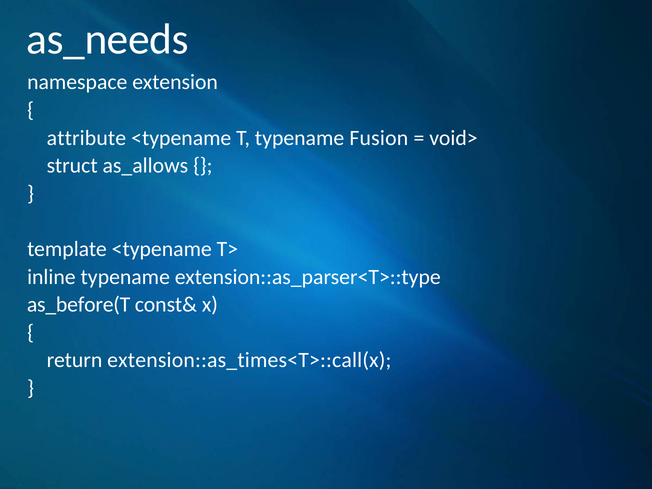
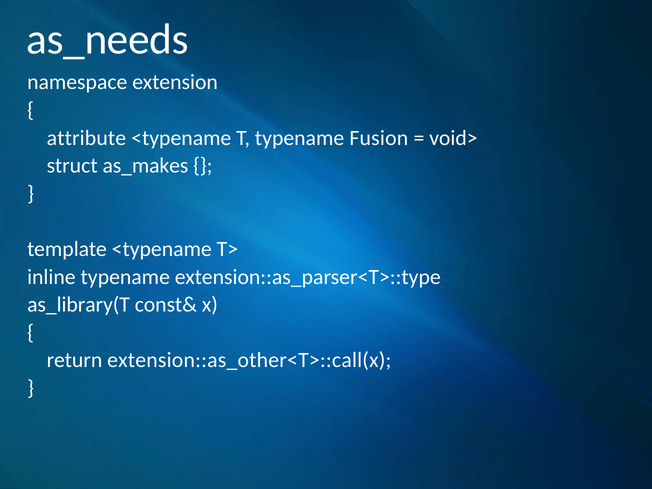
as_allows: as_allows -> as_makes (145, 166)
as_before(T: as_before(T -> as_library(T (79, 305)
extension::as_times<T>::call(x: extension::as_times<T>::call(x -> extension::as_other<T>::call(x (249, 360)
